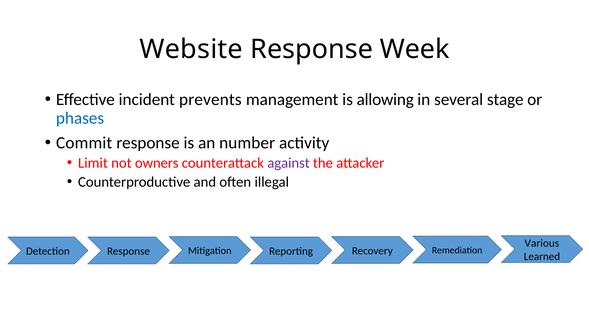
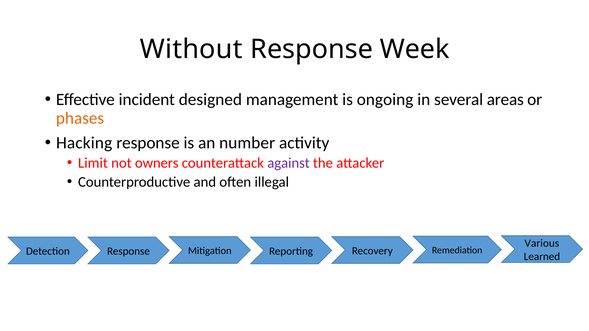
Website: Website -> Without (191, 49)
prevents: prevents -> designed (210, 100)
allowing: allowing -> ongoing (385, 100)
stage: stage -> areas (505, 100)
phases colour: blue -> orange (80, 118)
Commit: Commit -> Hacking (84, 143)
